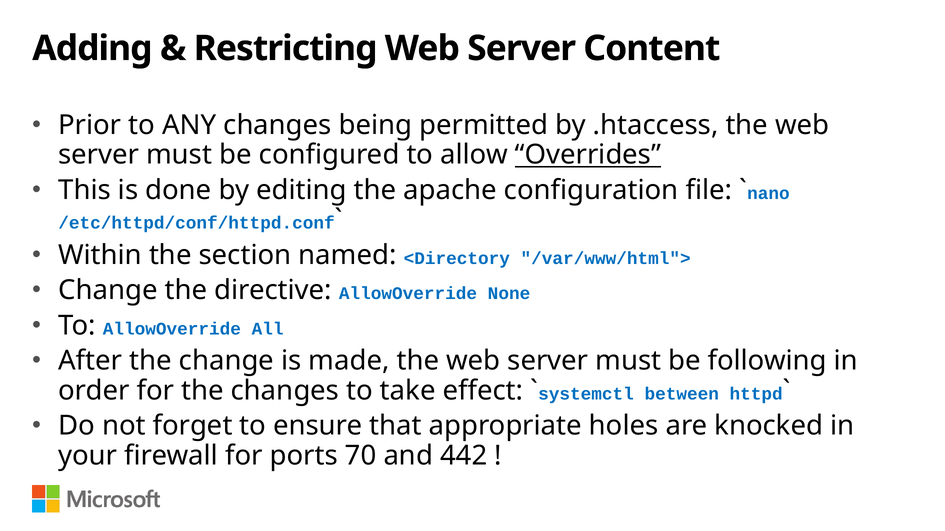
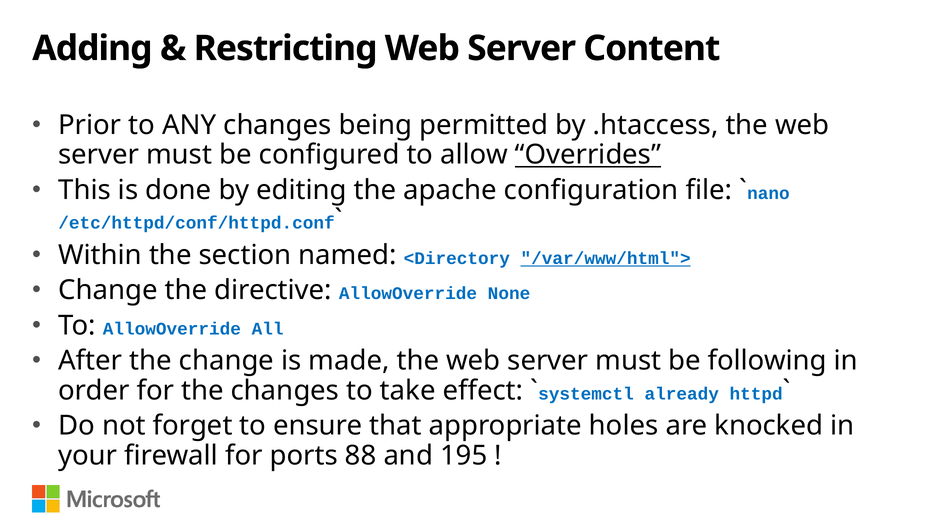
/var/www/html"> underline: none -> present (606, 259)
between: between -> already (682, 394)
70: 70 -> 88 (361, 456)
442: 442 -> 195 (464, 456)
